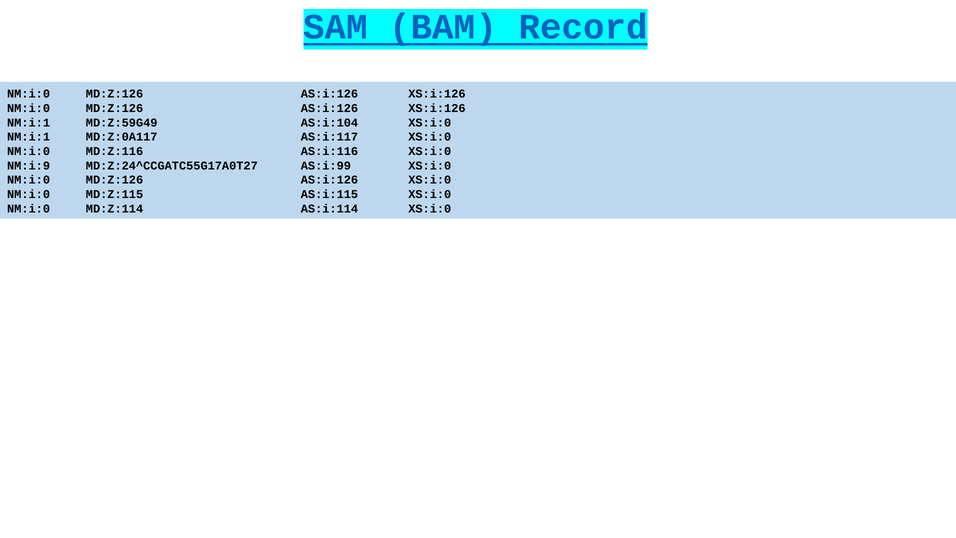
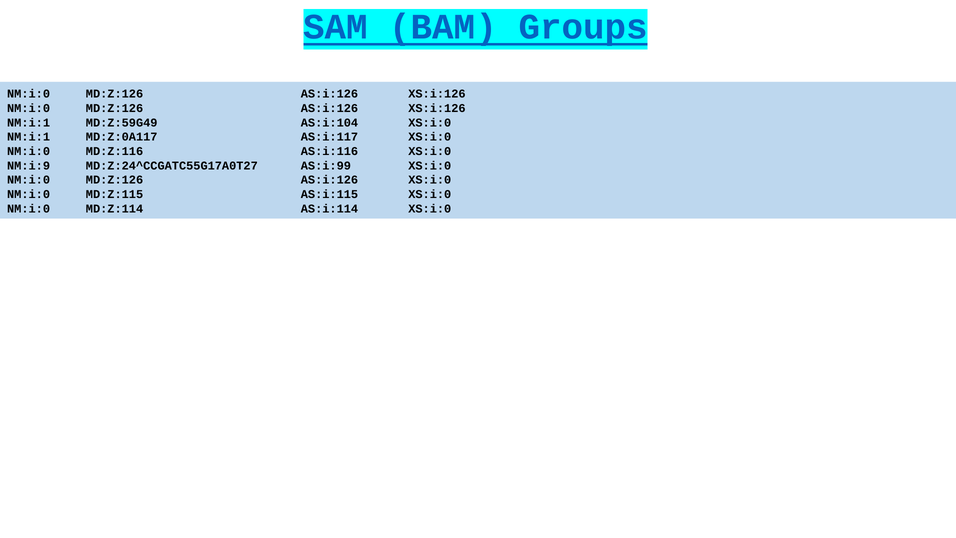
Record: Record -> Groups (583, 27)
